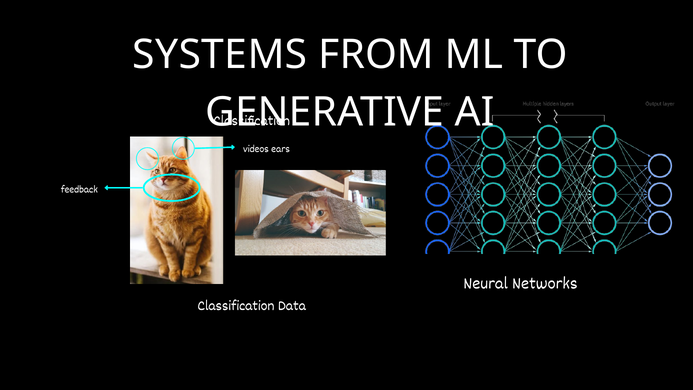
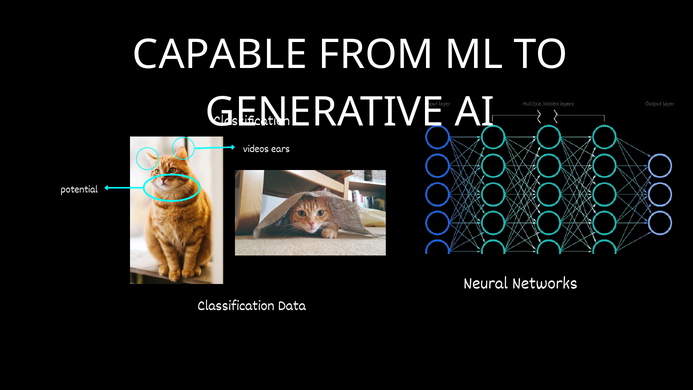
SYSTEMS: SYSTEMS -> CAPABLE (220, 55)
feedback: feedback -> potential (79, 189)
